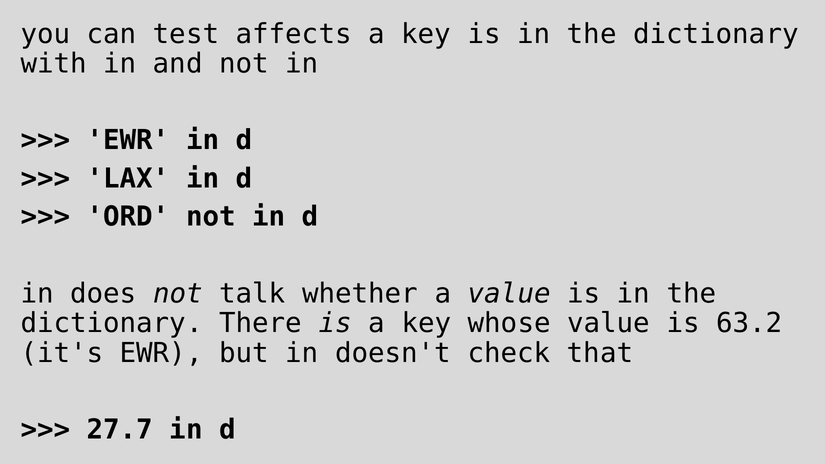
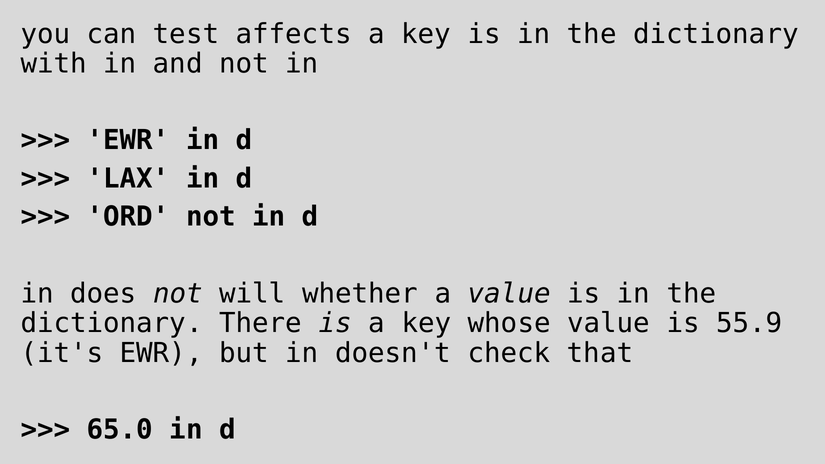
talk: talk -> will (252, 294)
63.2: 63.2 -> 55.9 (749, 323)
27.7: 27.7 -> 65.0 (120, 430)
